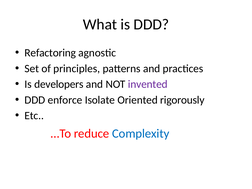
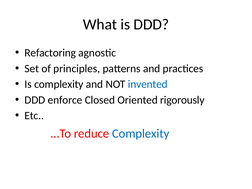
Is developers: developers -> complexity (59, 84)
invented colour: purple -> blue (148, 84)
Isolate: Isolate -> Closed (100, 100)
